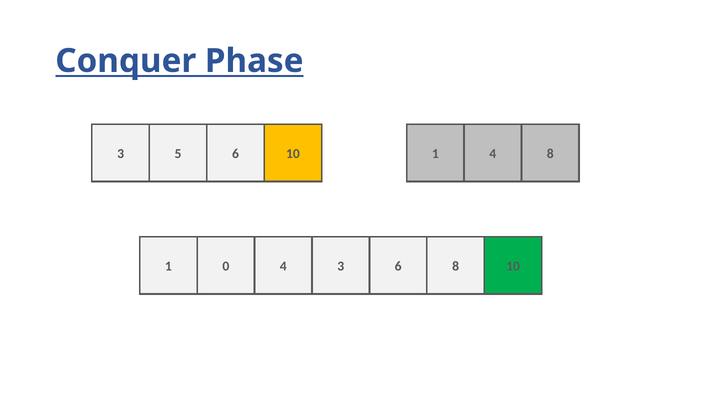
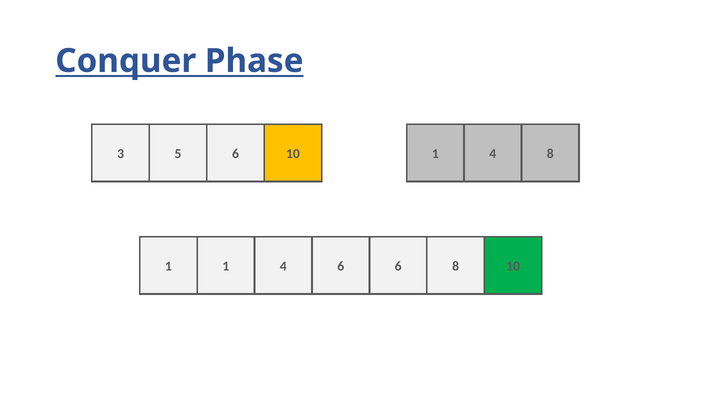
1 0: 0 -> 1 (226, 266)
4 3: 3 -> 6 (341, 266)
